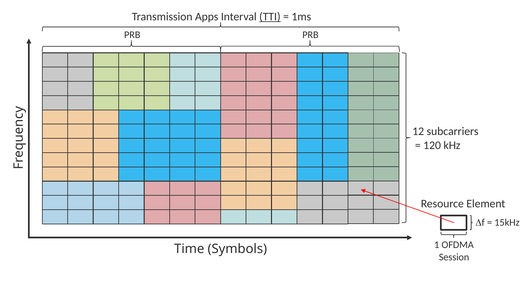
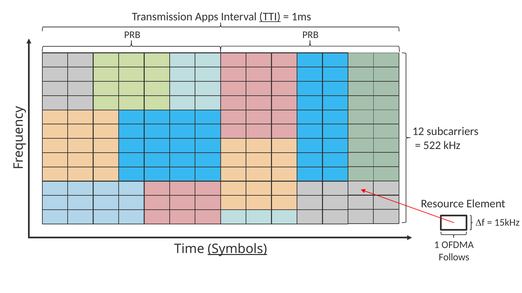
120: 120 -> 522 (432, 146)
Symbols underline: none -> present (237, 249)
Session: Session -> Follows (454, 258)
